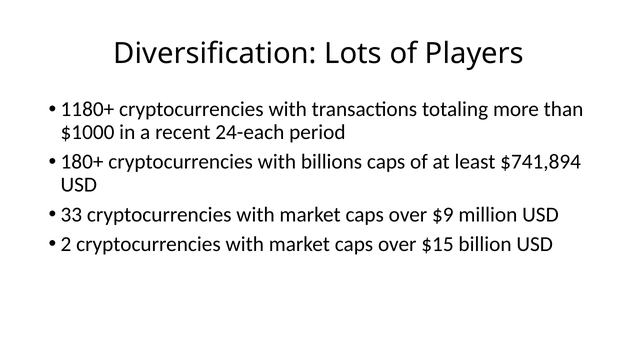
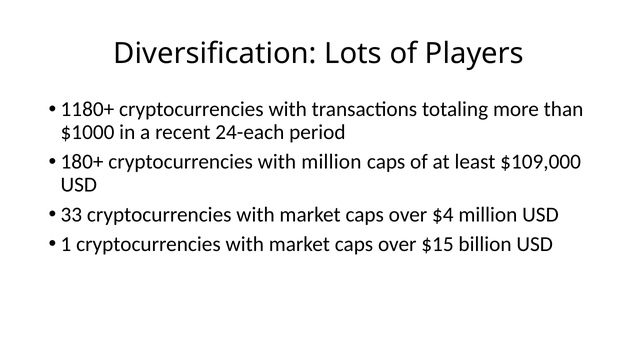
with billions: billions -> million (331, 162)
$741,894: $741,894 -> $109,000 (541, 162)
$9: $9 -> $4 (443, 215)
2: 2 -> 1 (66, 244)
